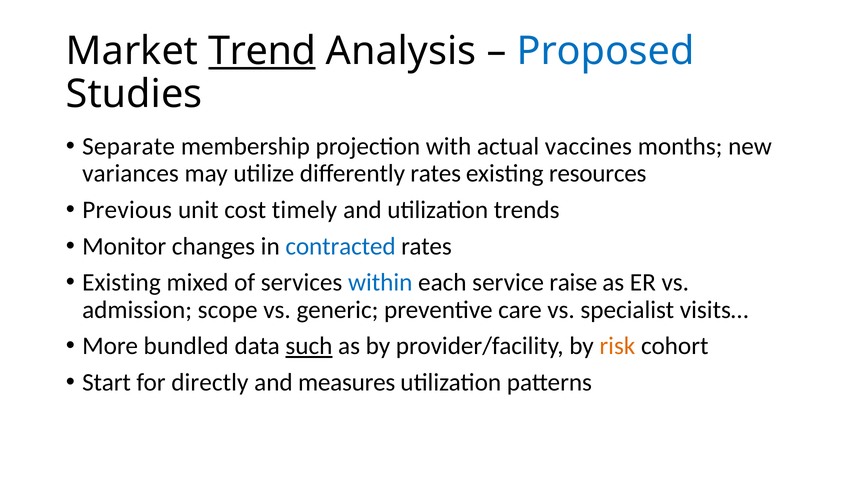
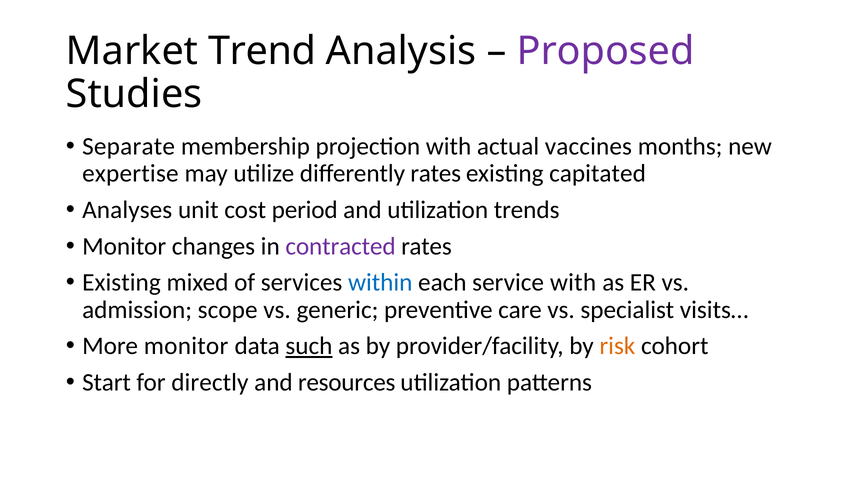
Trend underline: present -> none (262, 51)
Proposed colour: blue -> purple (606, 51)
variances: variances -> expertise (130, 173)
resources: resources -> capitated (598, 173)
Previous: Previous -> Analyses (127, 210)
timely: timely -> period (305, 210)
contracted colour: blue -> purple (341, 246)
service raise: raise -> with (573, 282)
More bundled: bundled -> monitor (186, 346)
measures: measures -> resources (347, 382)
